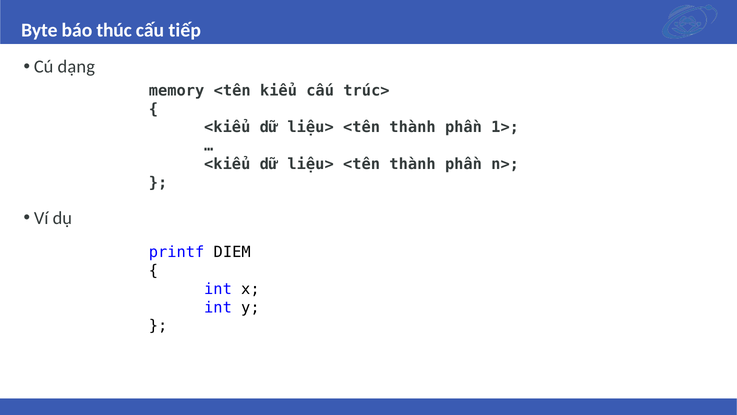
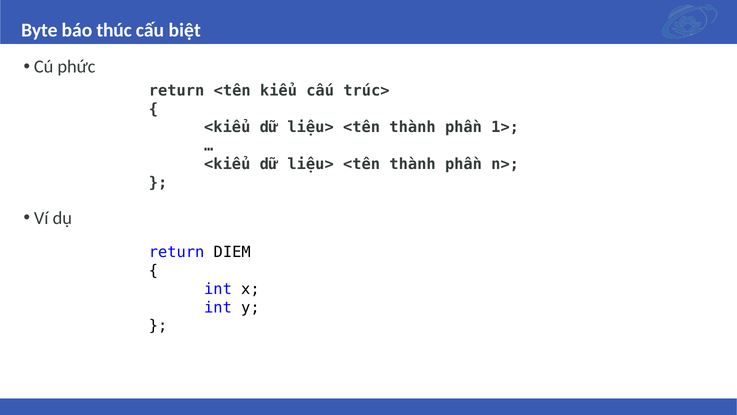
tiếp: tiếp -> biệt (185, 30)
dạng: dạng -> phức (76, 67)
memory: memory -> return (177, 90)
printf: printf -> return (177, 252)
